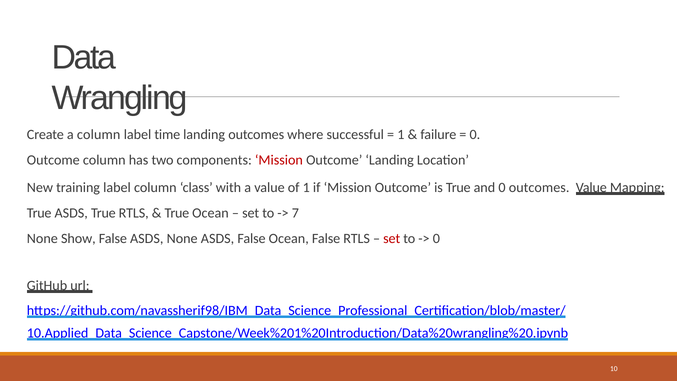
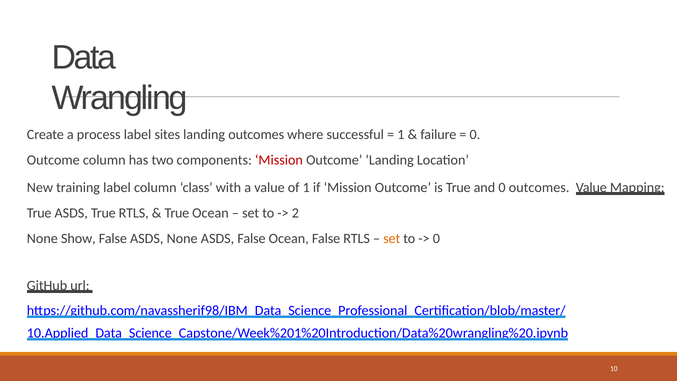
a column: column -> process (99, 135)
time: time -> sites (167, 135)
7: 7 -> 2 (295, 213)
set colour: red -> orange (392, 239)
